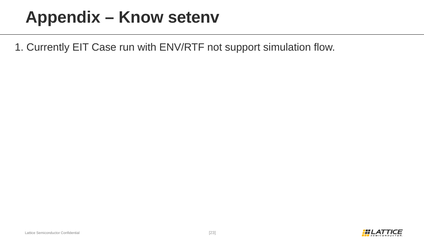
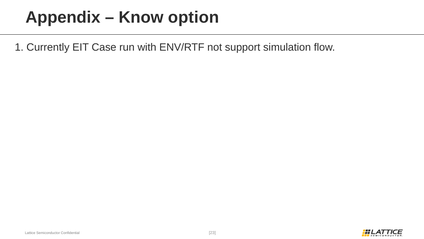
setenv: setenv -> option (194, 17)
